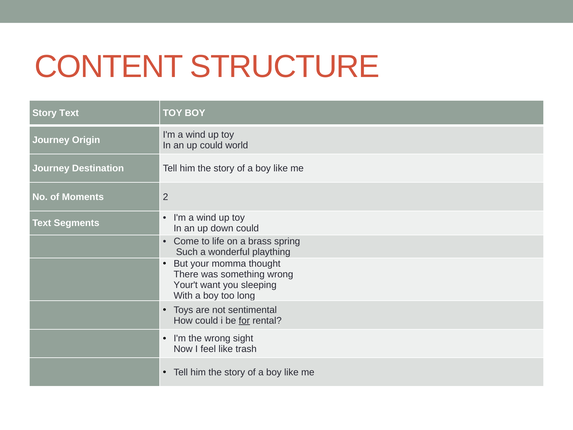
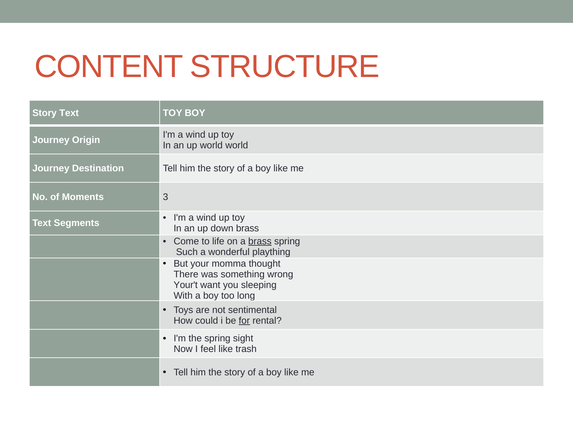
up could: could -> world (211, 145)
2: 2 -> 3 (166, 197)
down could: could -> brass (248, 228)
brass underline: none -> present (260, 241)
the wrong: wrong -> spring (217, 338)
